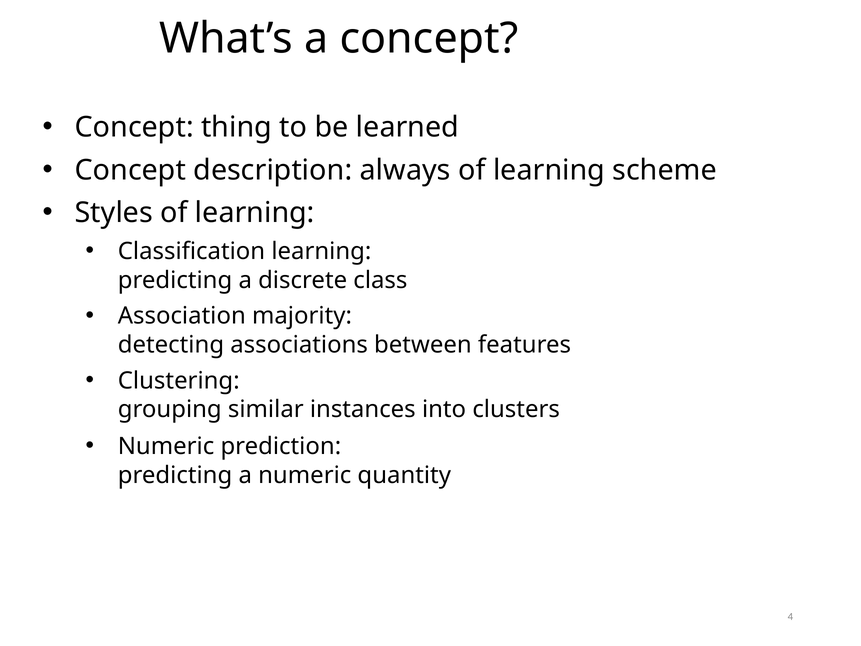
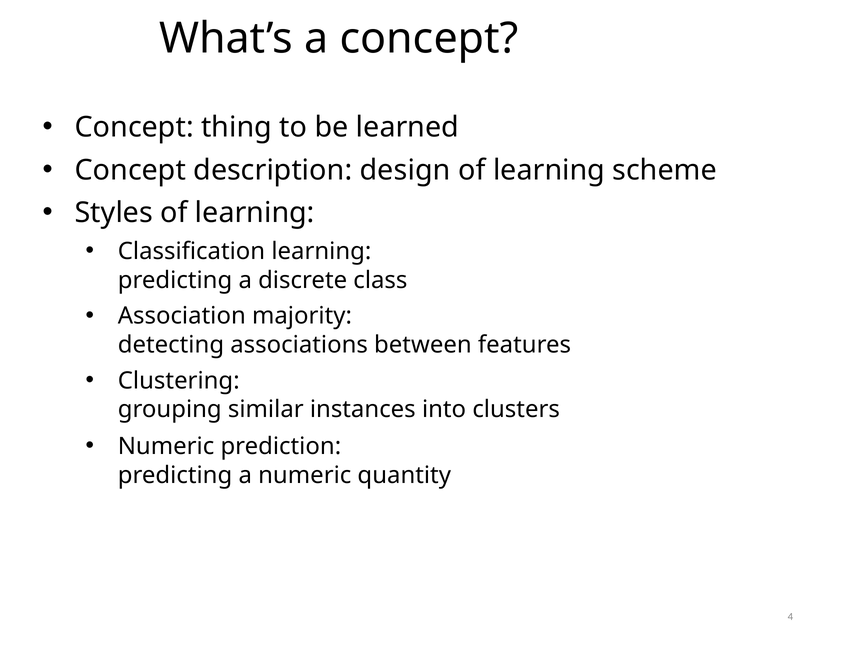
always: always -> design (405, 170)
